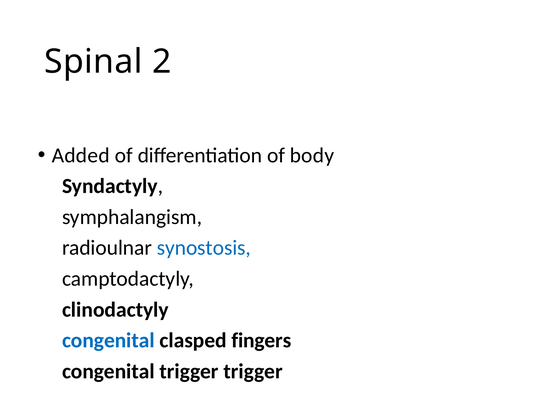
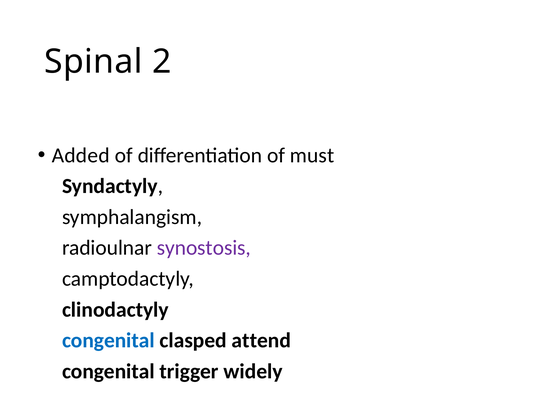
body: body -> must (312, 156)
synostosis colour: blue -> purple (204, 248)
fingers: fingers -> attend (261, 341)
trigger trigger: trigger -> widely (253, 372)
